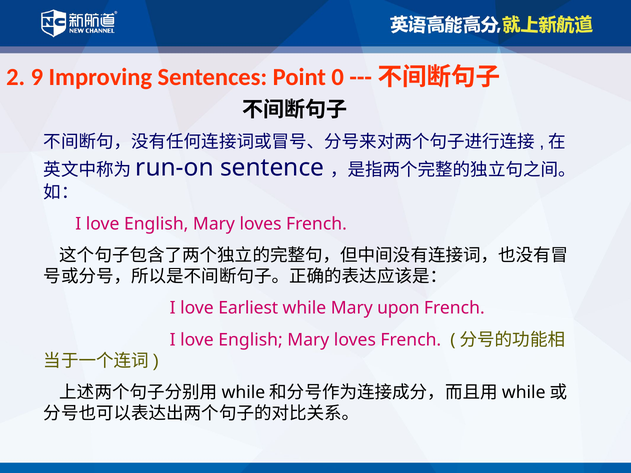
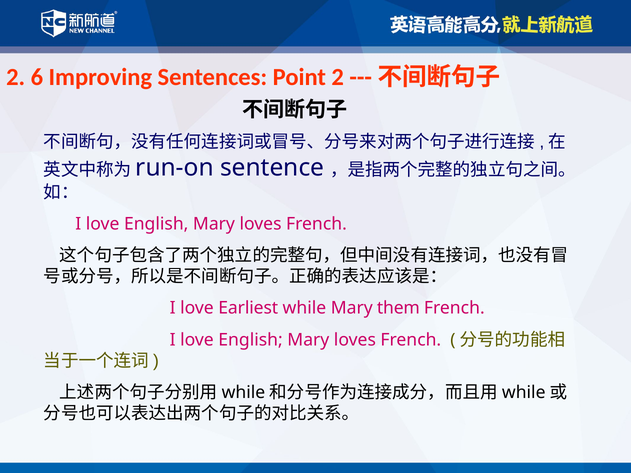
9: 9 -> 6 (37, 77)
Point 0: 0 -> 2 (338, 77)
upon: upon -> them (398, 308)
